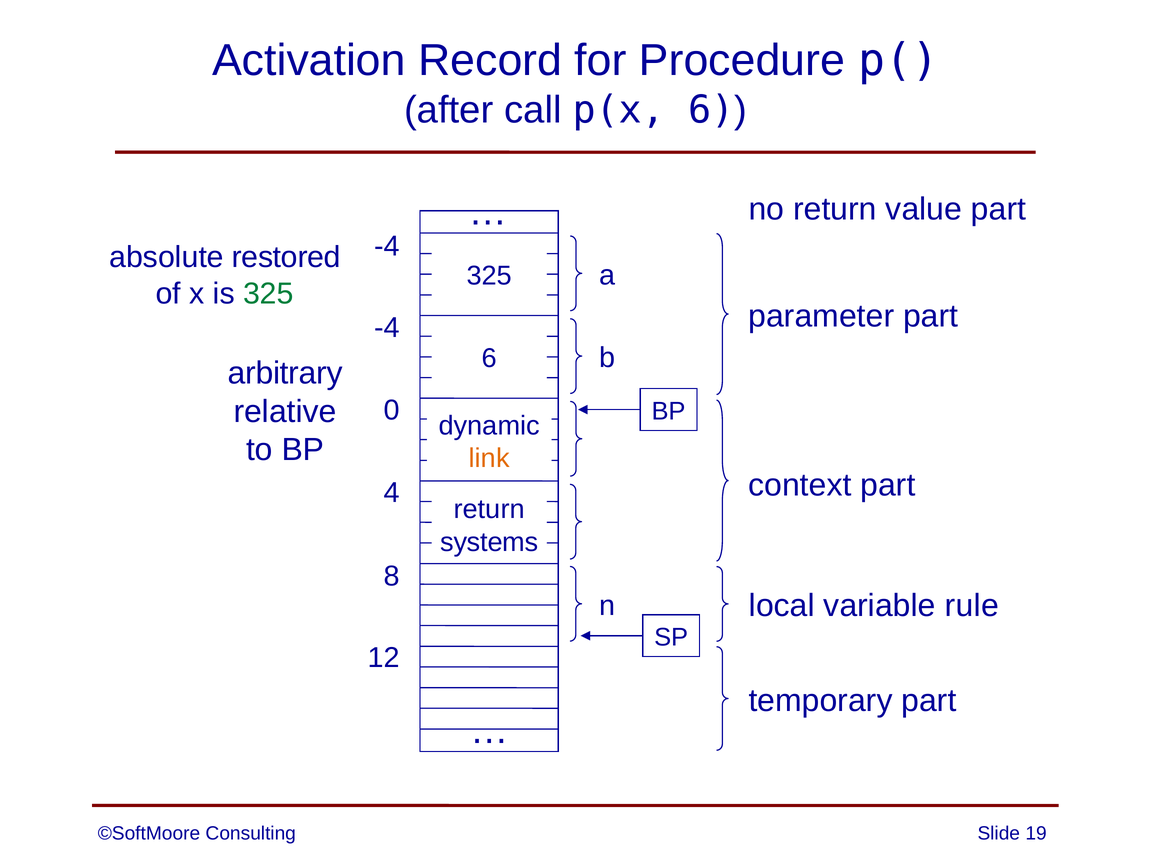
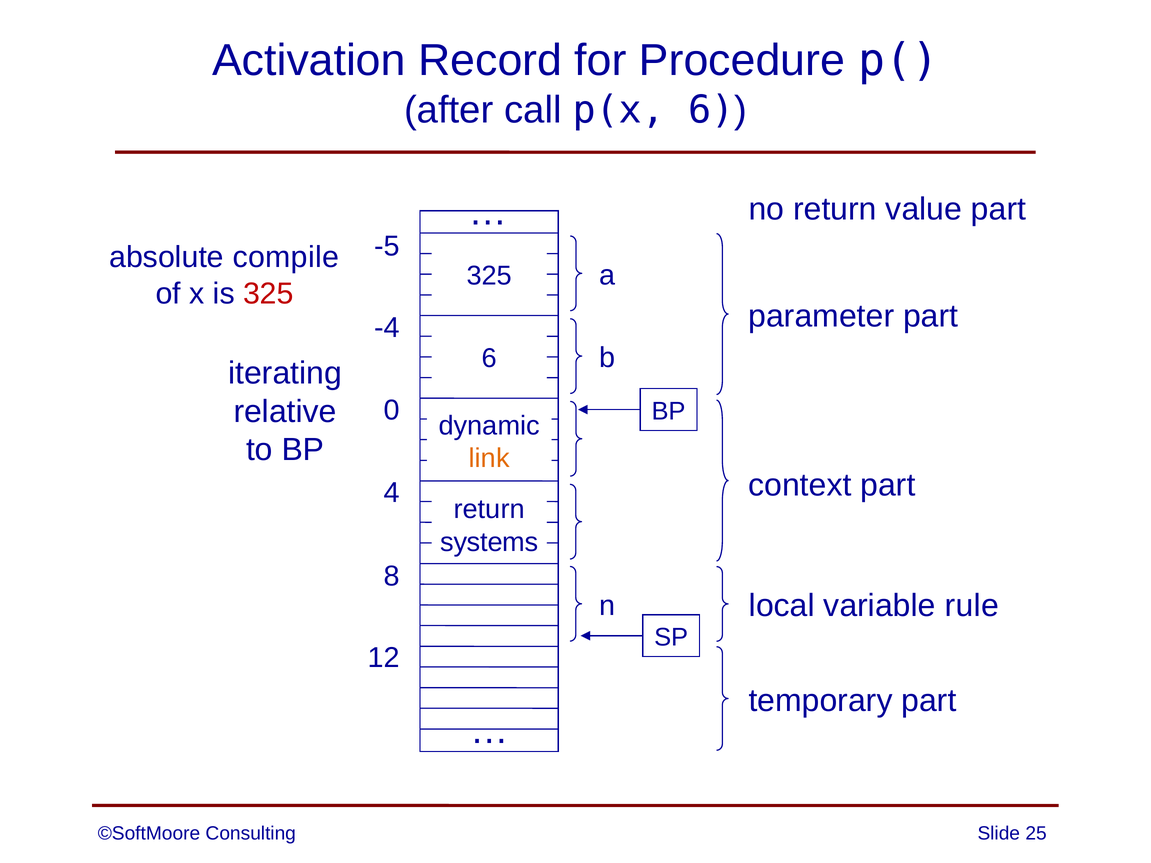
-4: -4 -> -5 (387, 247)
restored: restored -> compile (286, 257)
325 colour: green -> red (268, 294)
arbitrary: arbitrary -> iterating (285, 373)
19: 19 -> 25 (1036, 834)
